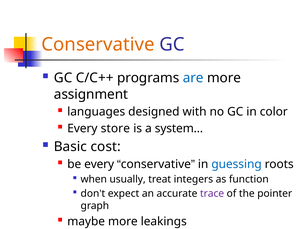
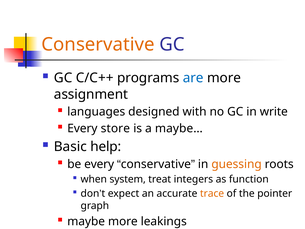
color: color -> write (274, 112)
system…: system… -> maybe… (179, 128)
cost: cost -> help (106, 146)
guessing colour: blue -> orange (237, 164)
usually: usually -> system (128, 179)
trace colour: purple -> orange (212, 193)
